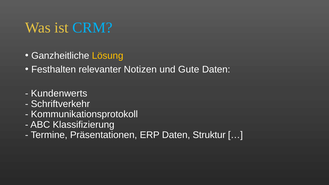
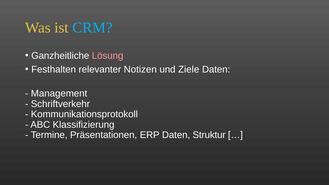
Lösung colour: yellow -> pink (108, 56)
Gute: Gute -> Ziele (189, 69)
Kundenwerts: Kundenwerts -> Management (59, 94)
